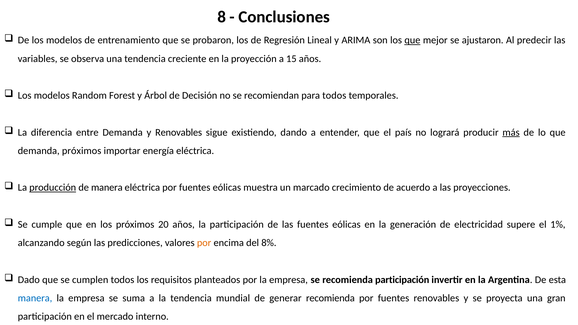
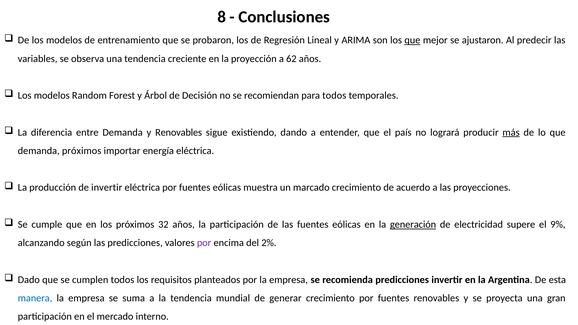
15: 15 -> 62 (291, 59)
producción underline: present -> none (53, 188)
de manera: manera -> invertir (107, 188)
20: 20 -> 32 (163, 225)
generación underline: none -> present (413, 225)
1%: 1% -> 9% (558, 225)
por colour: orange -> purple (204, 243)
8%: 8% -> 2% (269, 243)
recomienda participación: participación -> predicciones (402, 280)
generar recomienda: recomienda -> crecimiento (330, 298)
